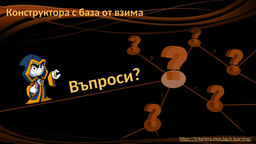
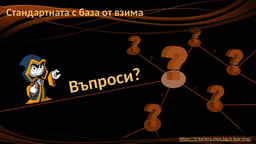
Конструктора: Конструктора -> Стандартната (38, 12)
